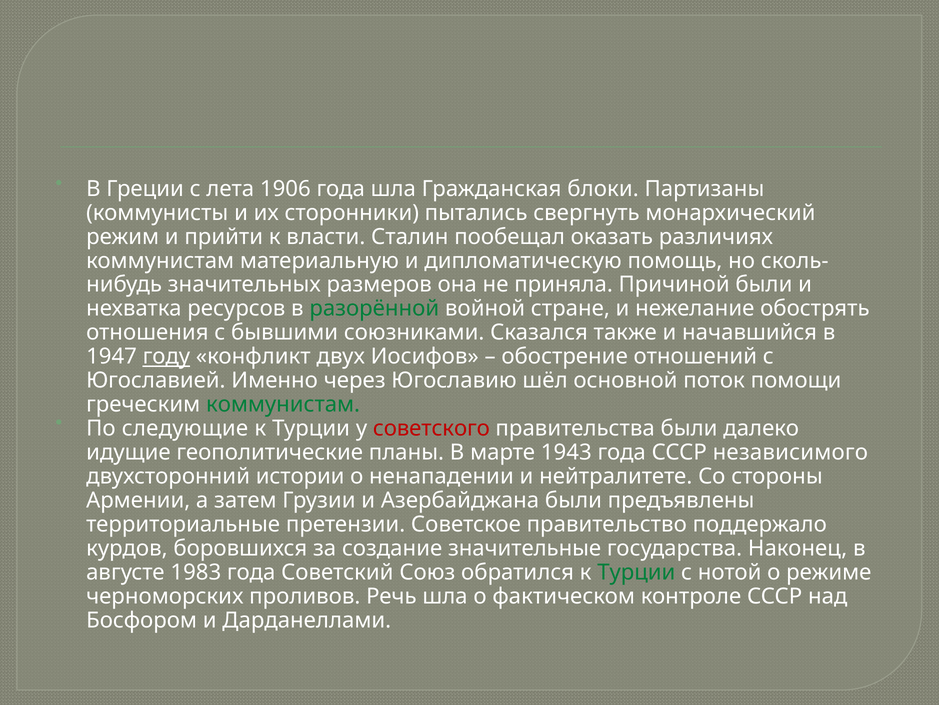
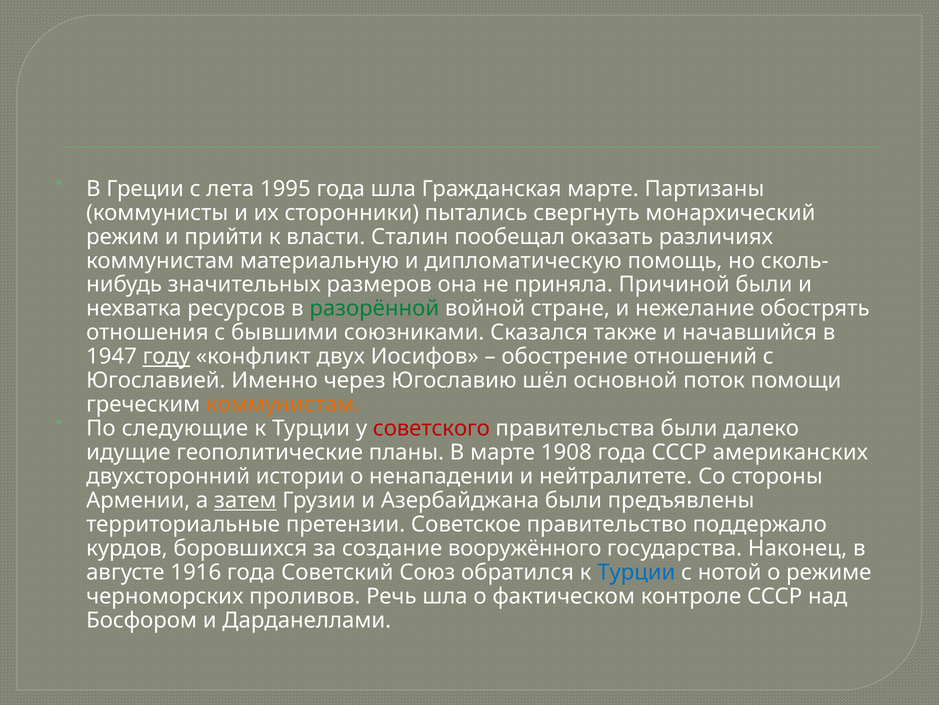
1906: 1906 -> 1995 (285, 189)
Гражданская блоки: блоки -> марте (603, 189)
коммунистам colour: green -> orange (283, 404)
1943: 1943 -> 1908 (566, 452)
независимого: независимого -> американских (790, 452)
затем underline: none -> present (245, 500)
значительные: значительные -> вооружённого (525, 548)
1983: 1983 -> 1916 (196, 572)
Турции colour: green -> blue (636, 572)
